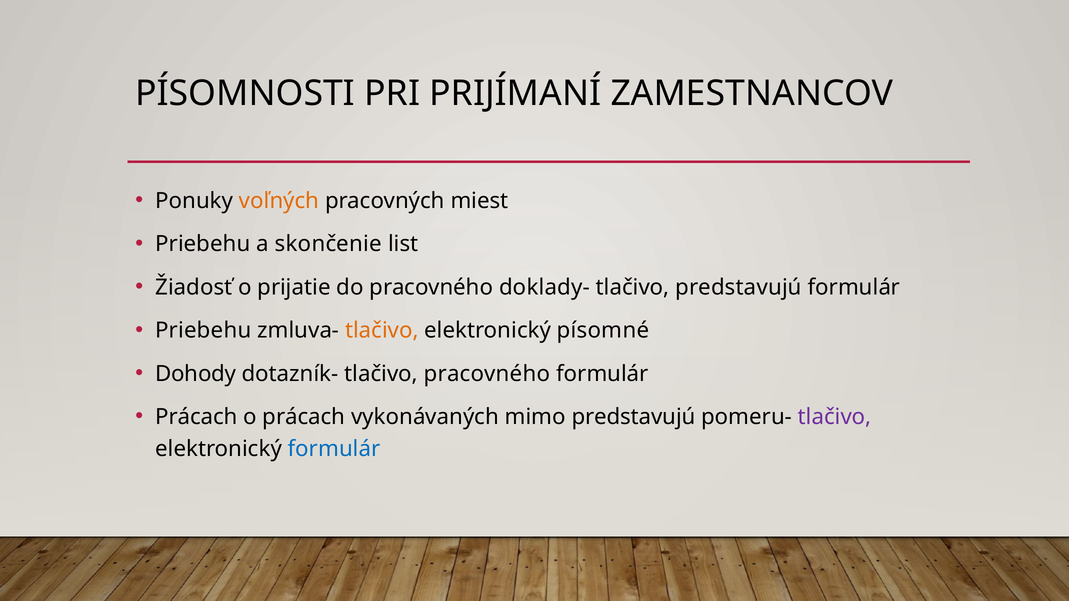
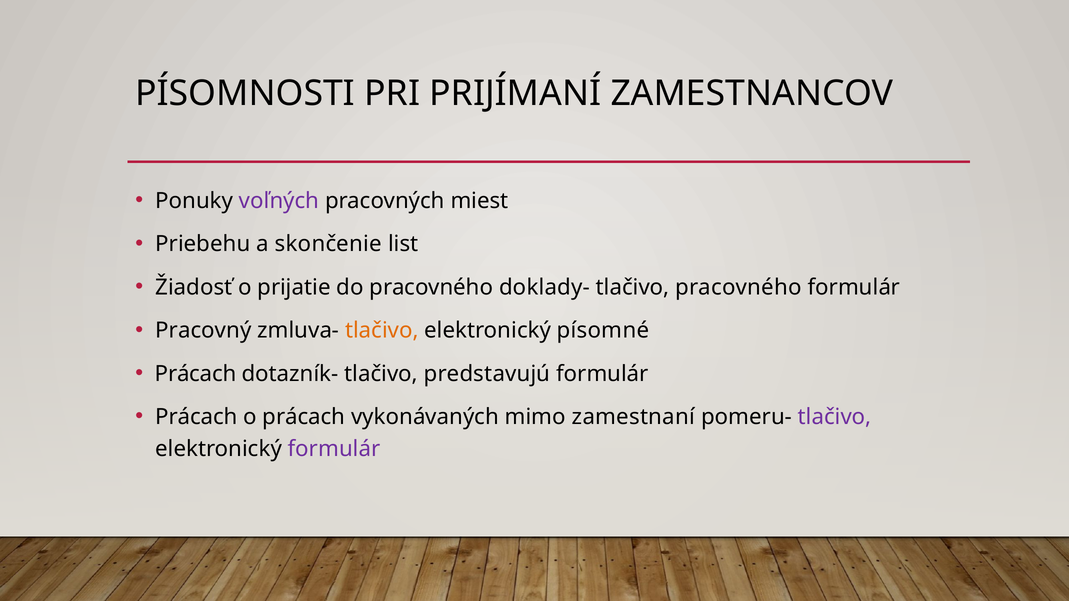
voľných colour: orange -> purple (279, 201)
tlačivo predstavujú: predstavujú -> pracovného (738, 287)
Priebehu: Priebehu -> Pracovný (203, 331)
Dohody: Dohody -> Prácach (196, 374)
tlačivo pracovného: pracovného -> predstavujú (487, 374)
mimo predstavujú: predstavujú -> zamestnaní (633, 417)
formulár colour: blue -> purple (334, 449)
